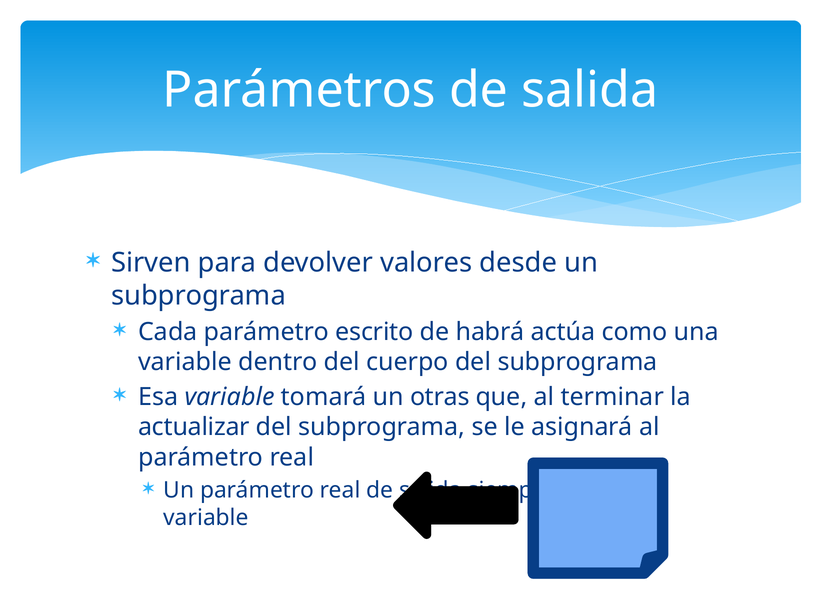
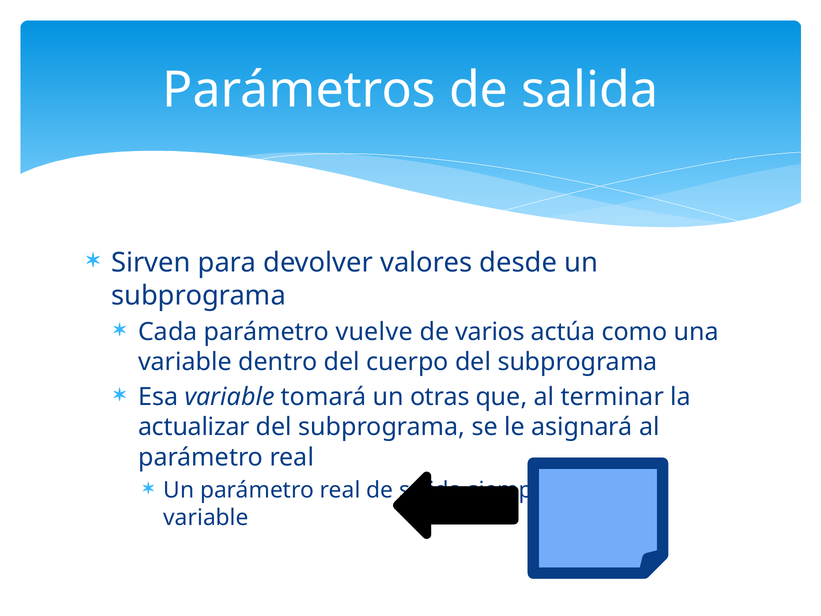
escrito: escrito -> vuelve (374, 332)
habrá: habrá -> varios (490, 332)
